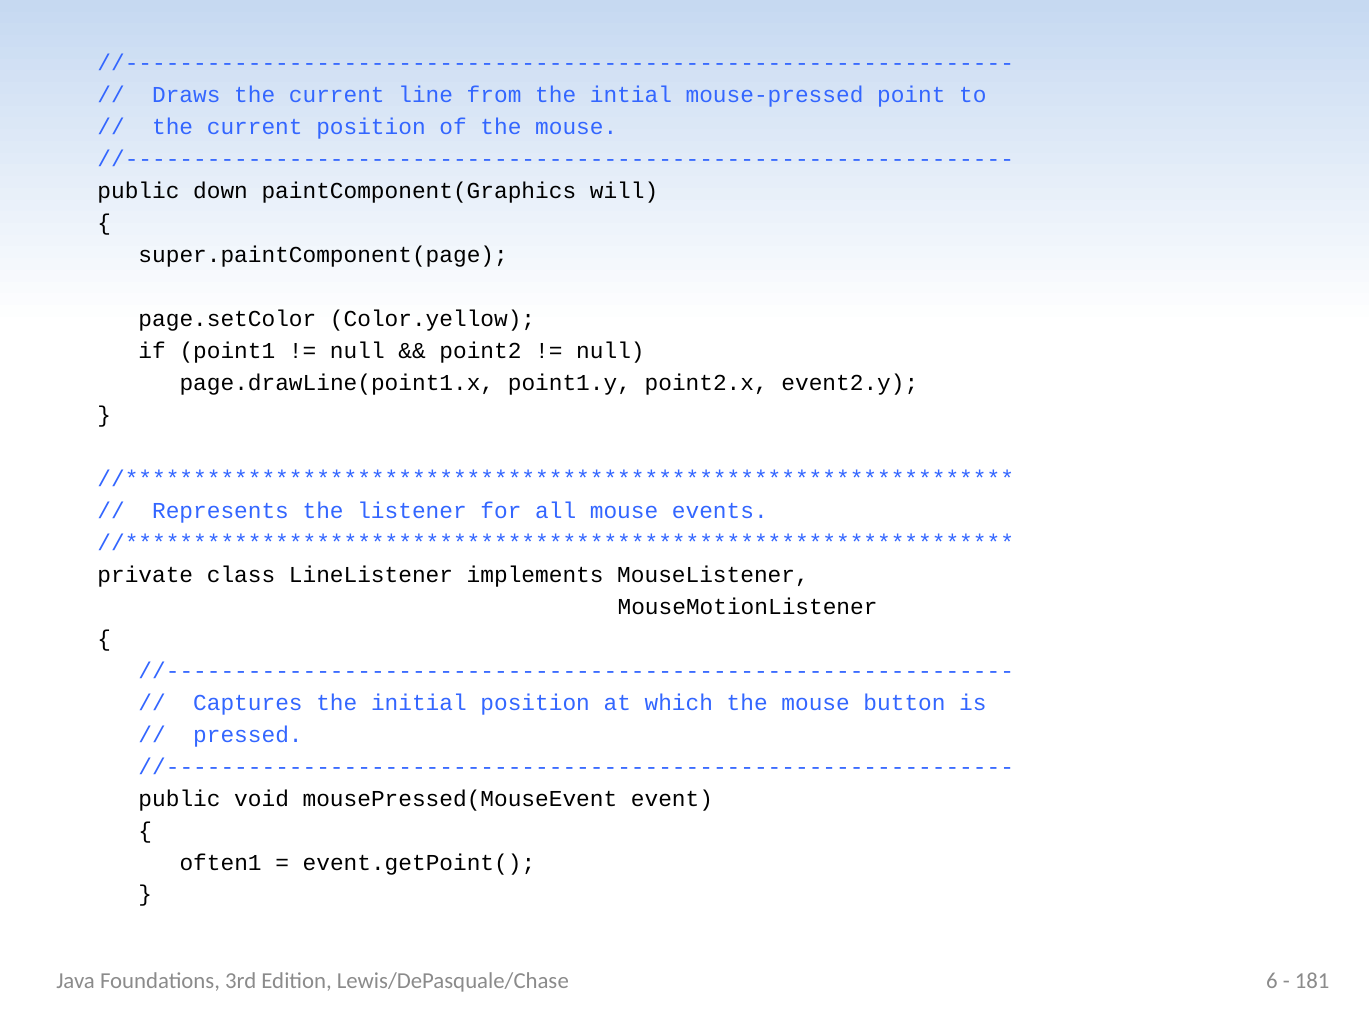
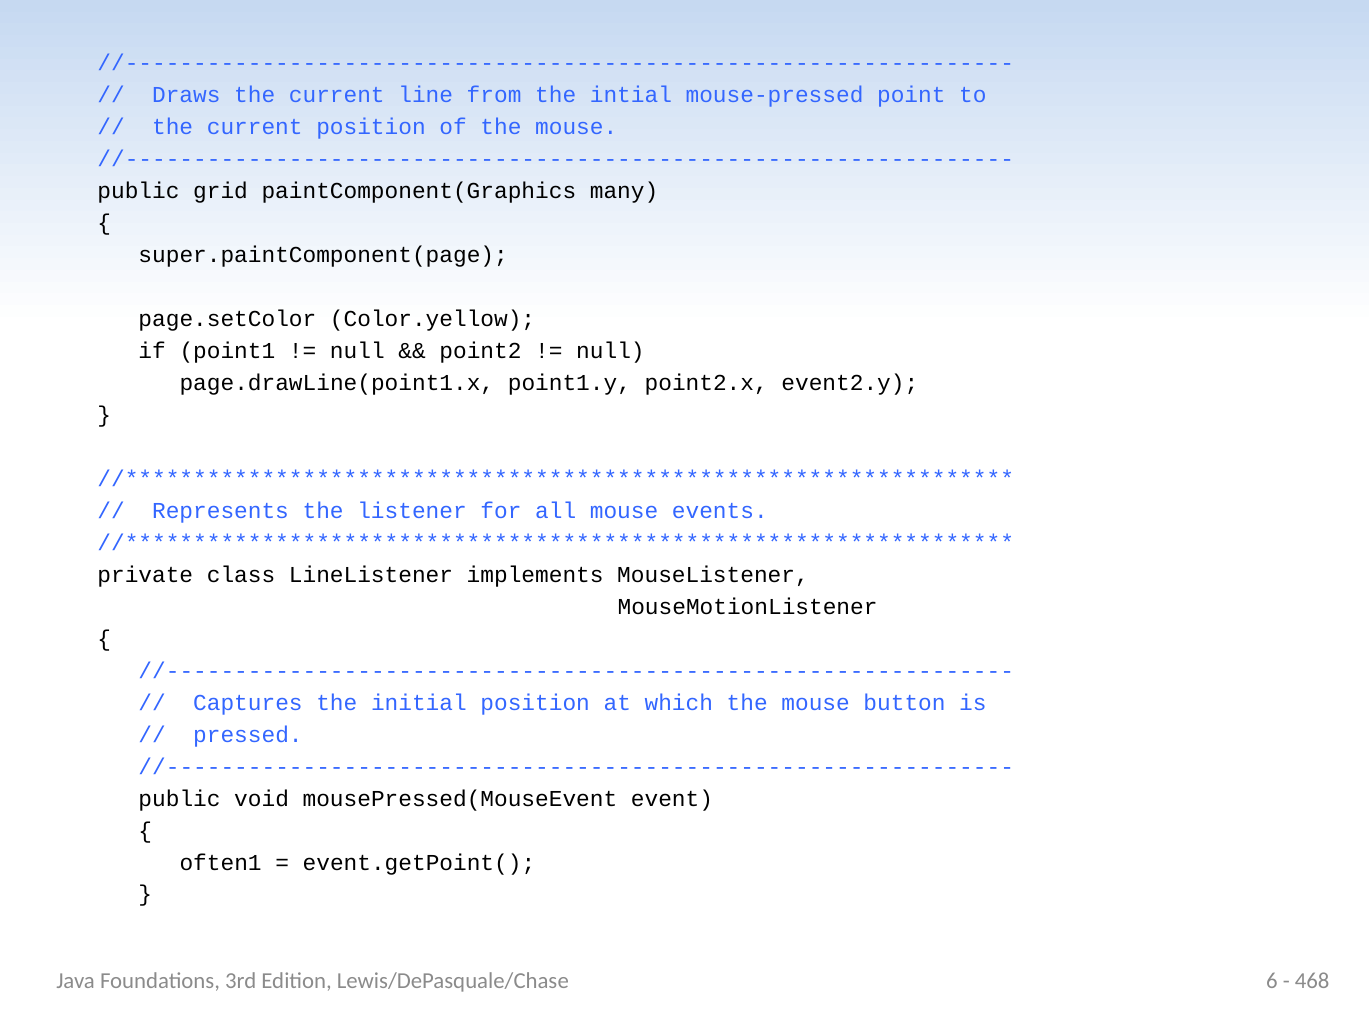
down: down -> grid (221, 191)
will: will -> many (624, 191)
181: 181 -> 468 (1312, 980)
